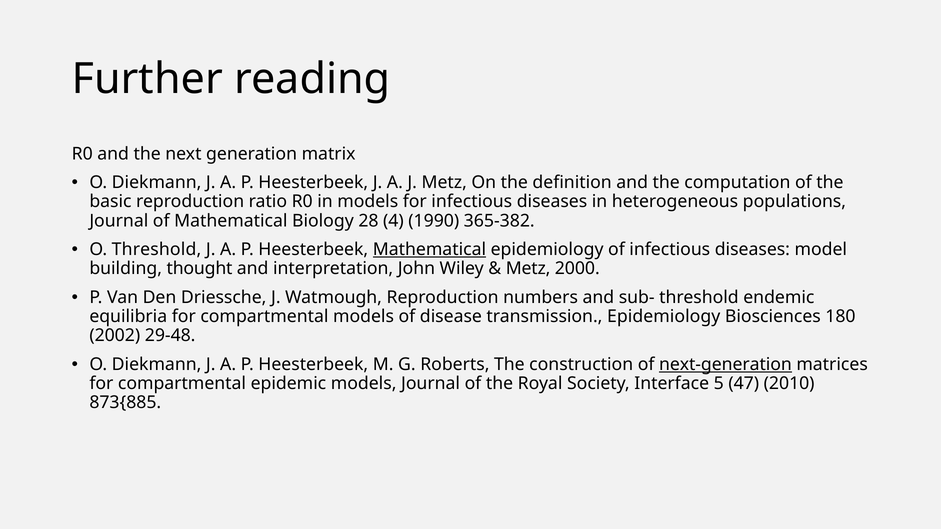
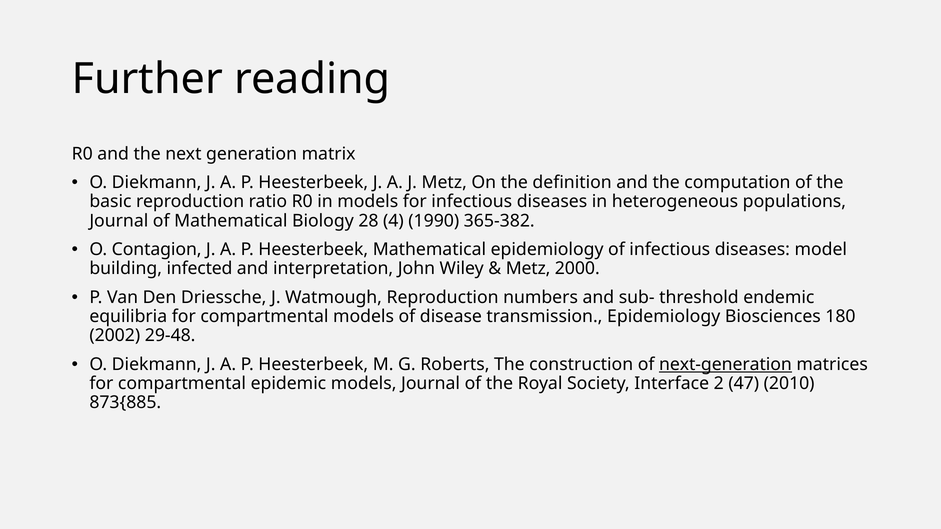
O Threshold: Threshold -> Contagion (157, 250)
Mathematical underline: present -> none (429, 250)
thought: thought -> infected (200, 269)
5: 5 -> 2 (719, 384)
